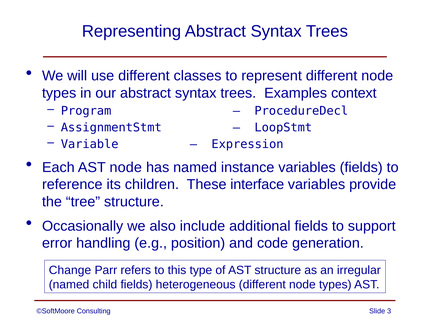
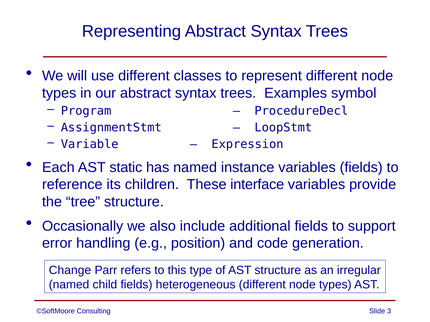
context: context -> symbol (354, 93)
AST node: node -> static (126, 168)
